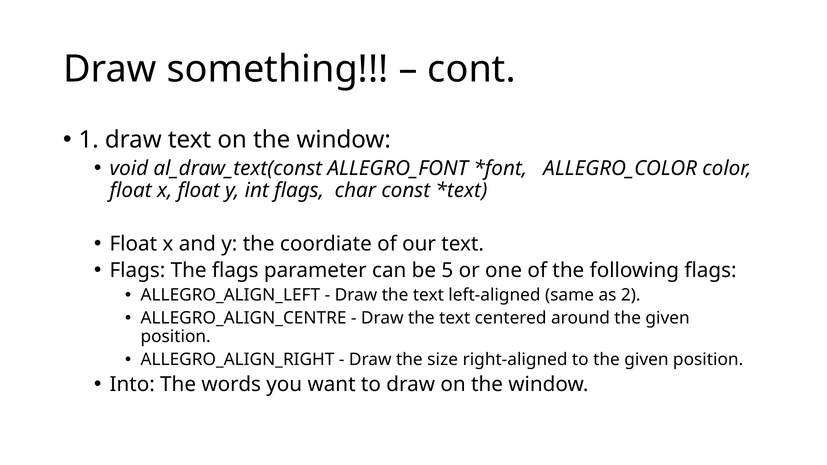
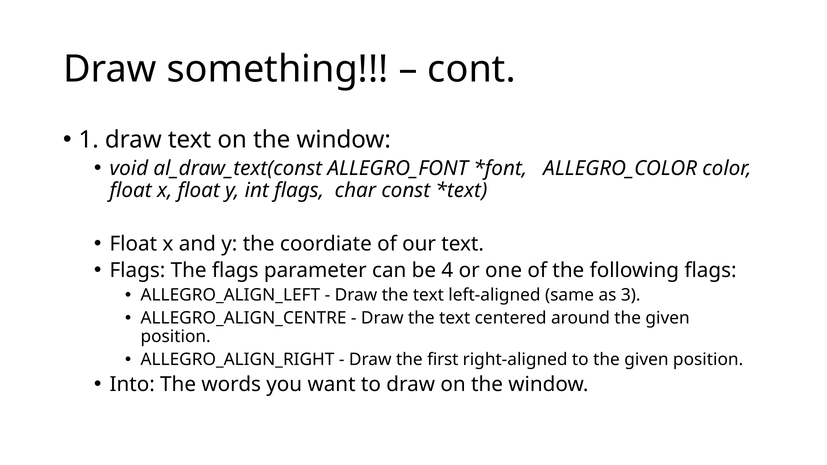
5: 5 -> 4 (447, 270)
2: 2 -> 3 (631, 295)
size: size -> first (443, 360)
